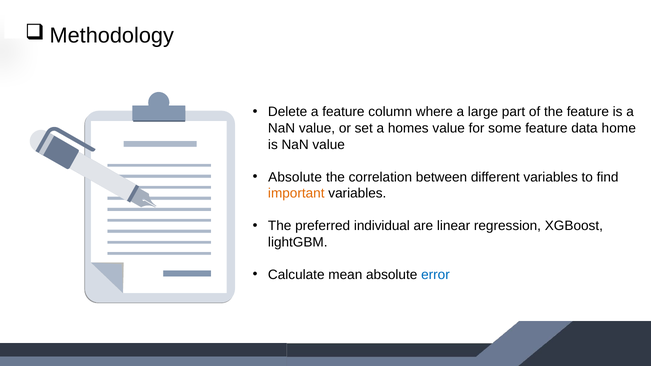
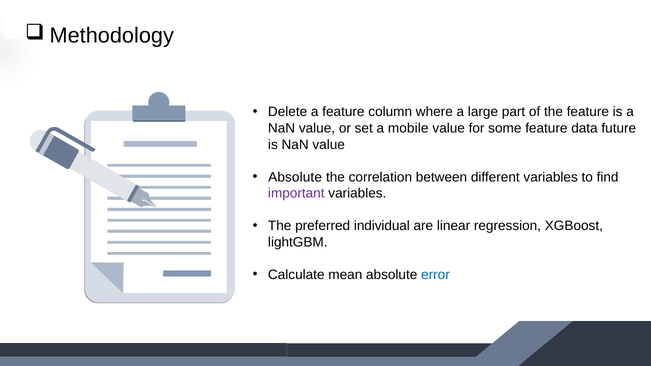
homes: homes -> mobile (408, 128)
home: home -> future (619, 128)
important colour: orange -> purple (296, 193)
